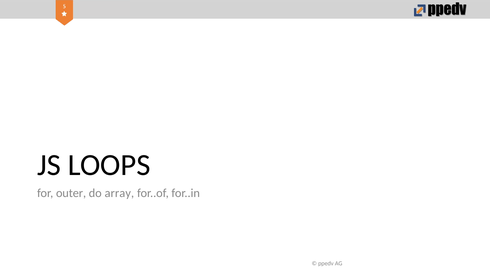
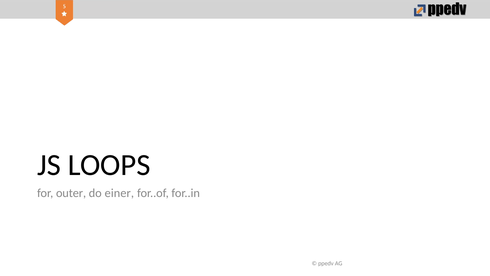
array: array -> einer (119, 193)
